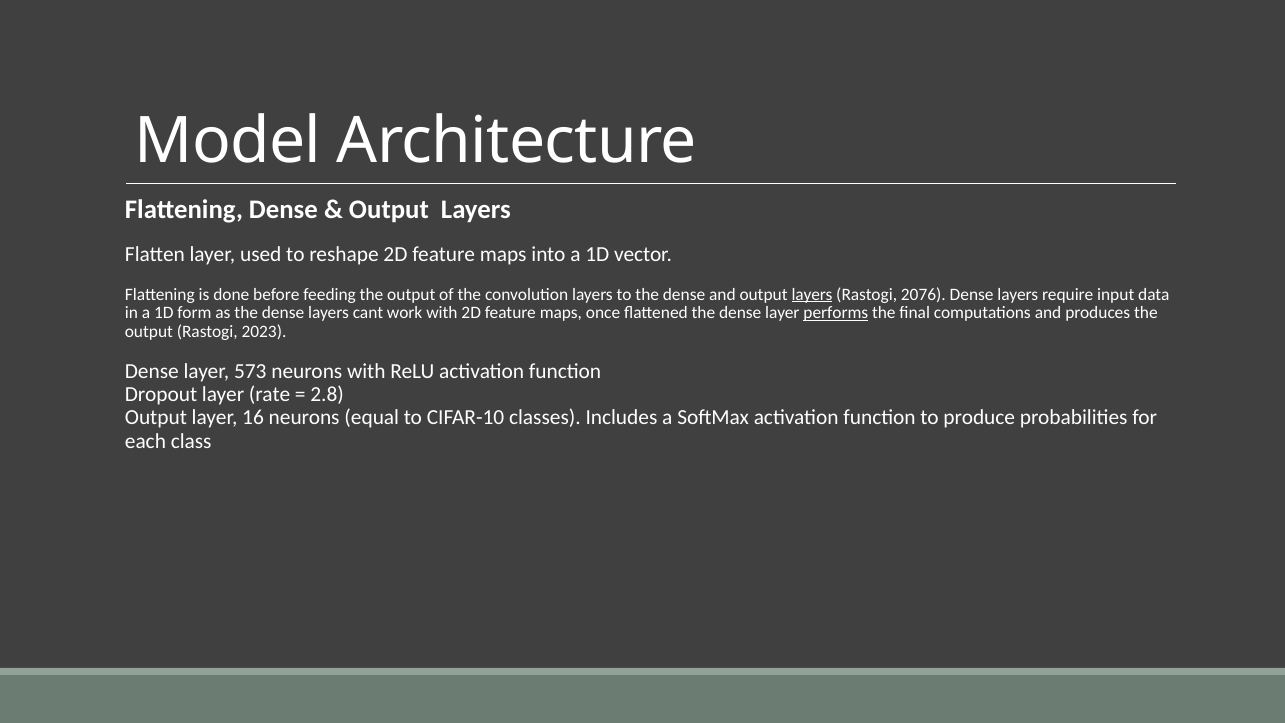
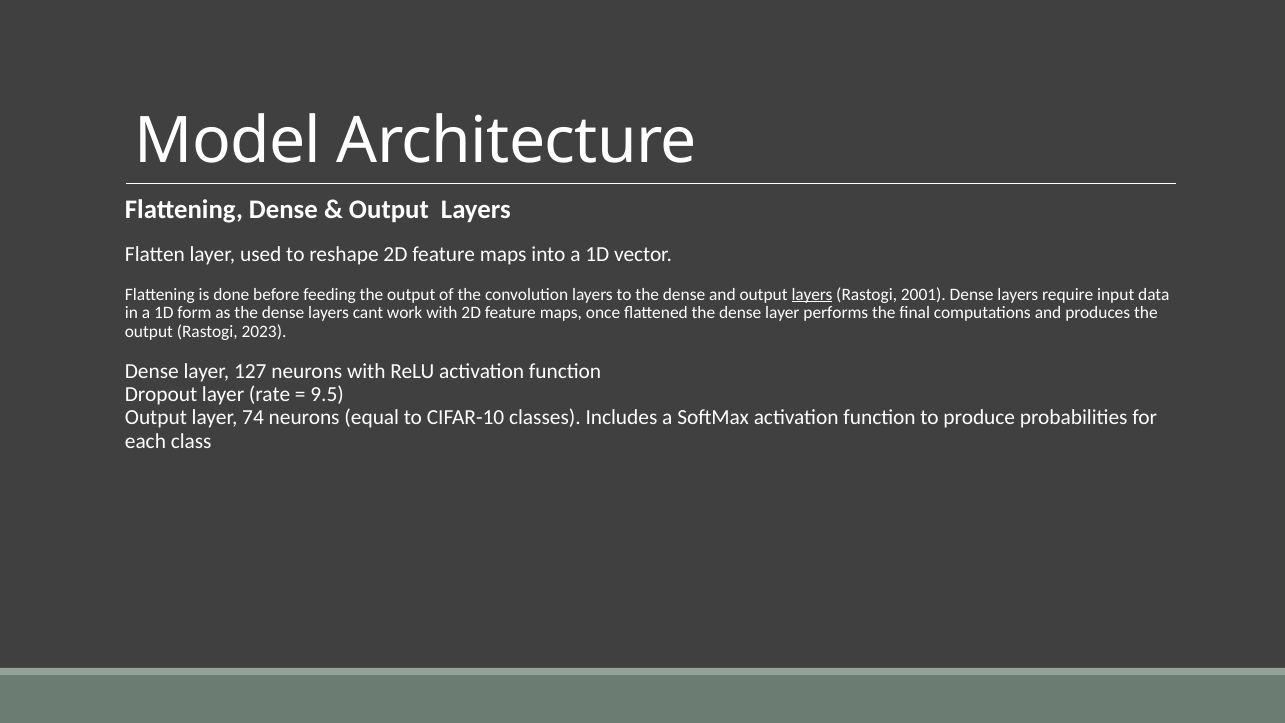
2076: 2076 -> 2001 (923, 294)
performs underline: present -> none (836, 313)
573: 573 -> 127 (250, 372)
2.8: 2.8 -> 9.5 (327, 395)
16: 16 -> 74 (253, 418)
